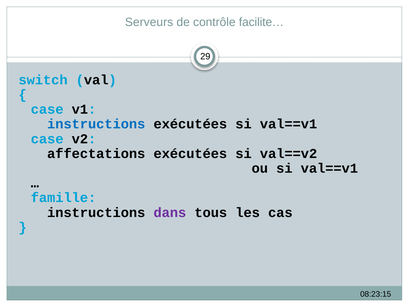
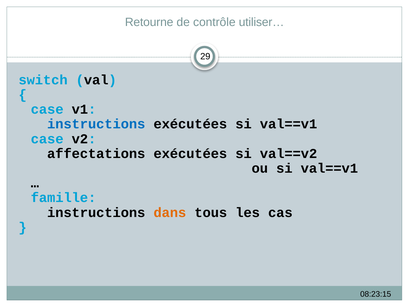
Serveurs: Serveurs -> Retourne (149, 22)
facilite…: facilite… -> utiliser… (261, 22)
dans colour: purple -> orange (170, 212)
